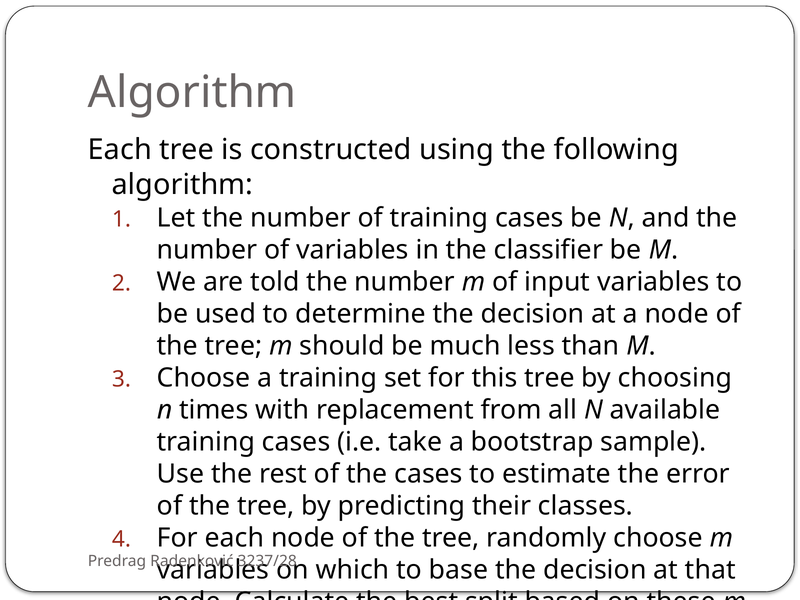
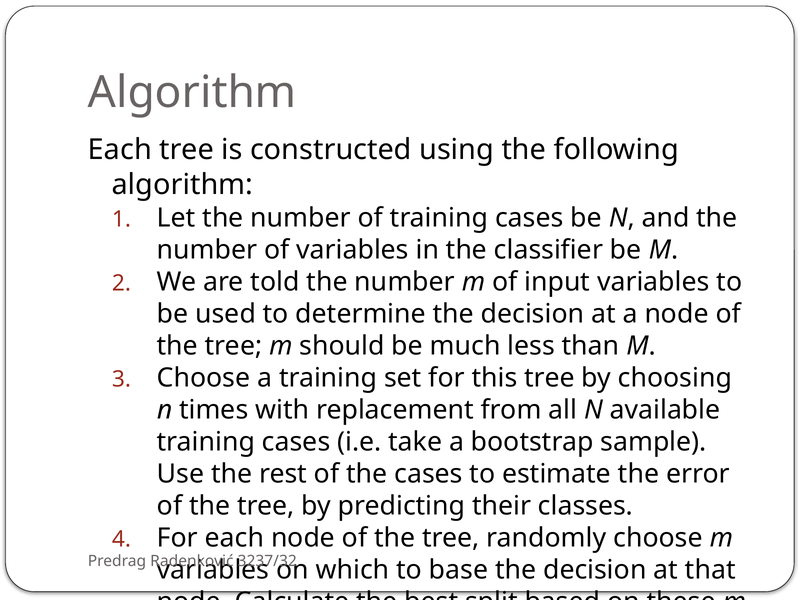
3237/28: 3237/28 -> 3237/32 (267, 561)
